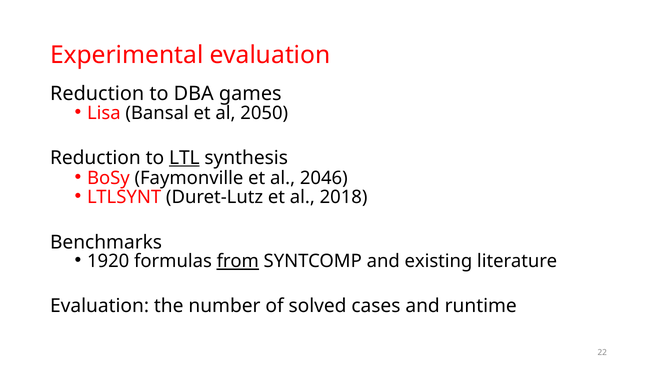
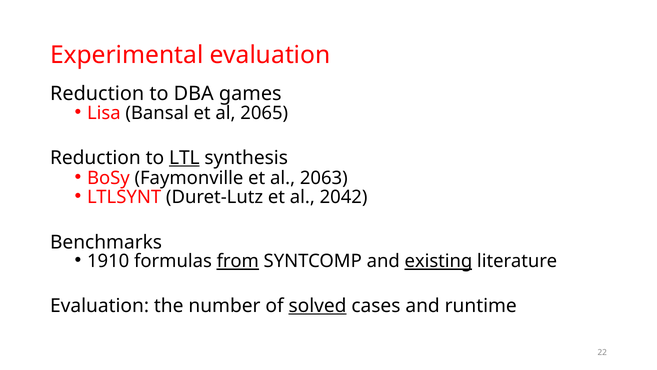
2050: 2050 -> 2065 (264, 113)
2046: 2046 -> 2063 (324, 178)
2018: 2018 -> 2042 (344, 197)
1920: 1920 -> 1910 (108, 261)
existing underline: none -> present (438, 261)
solved underline: none -> present (318, 305)
